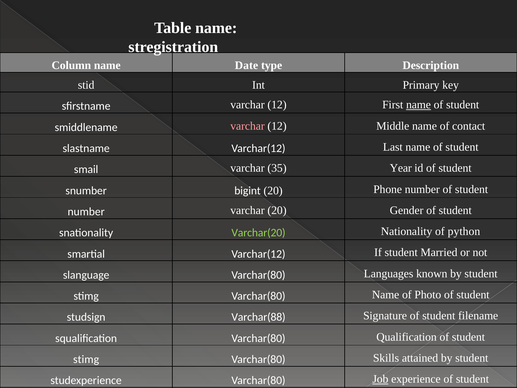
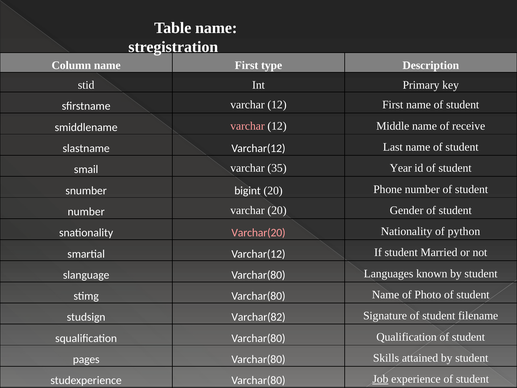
name Date: Date -> First (247, 65)
name underline: present -> none (419, 105)
contact: contact -> receive (469, 126)
Varchar(20 colour: light green -> pink (259, 233)
Varchar(88: Varchar(88 -> Varchar(82 (259, 317)
stimg: stimg -> pages (86, 359)
